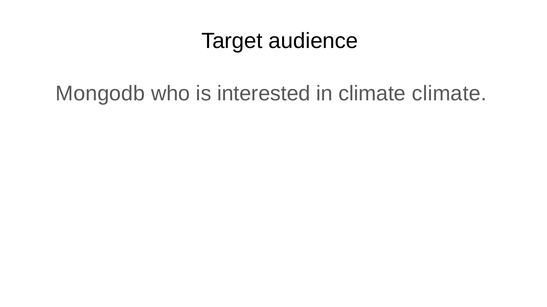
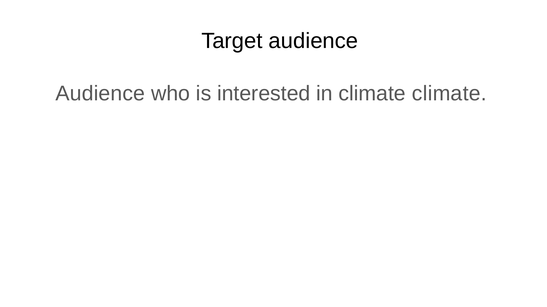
Mongodb: Mongodb -> Audience (100, 94)
